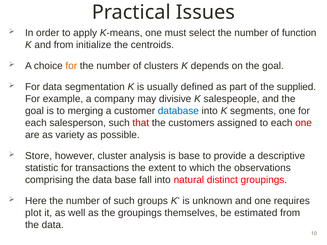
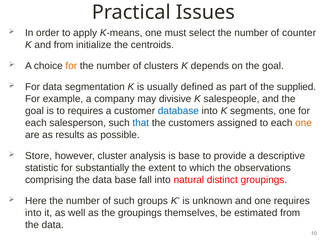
function: function -> counter (299, 33)
to merging: merging -> requires (85, 111)
that colour: red -> blue (141, 123)
one colour: red -> orange (304, 123)
variety: variety -> results (70, 135)
transactions: transactions -> substantially (102, 168)
plot: plot -> into (33, 213)
